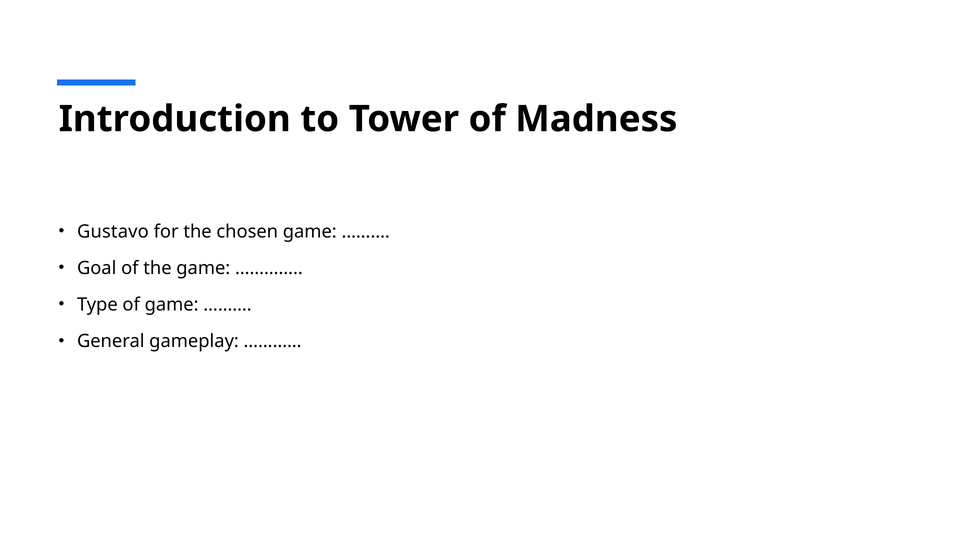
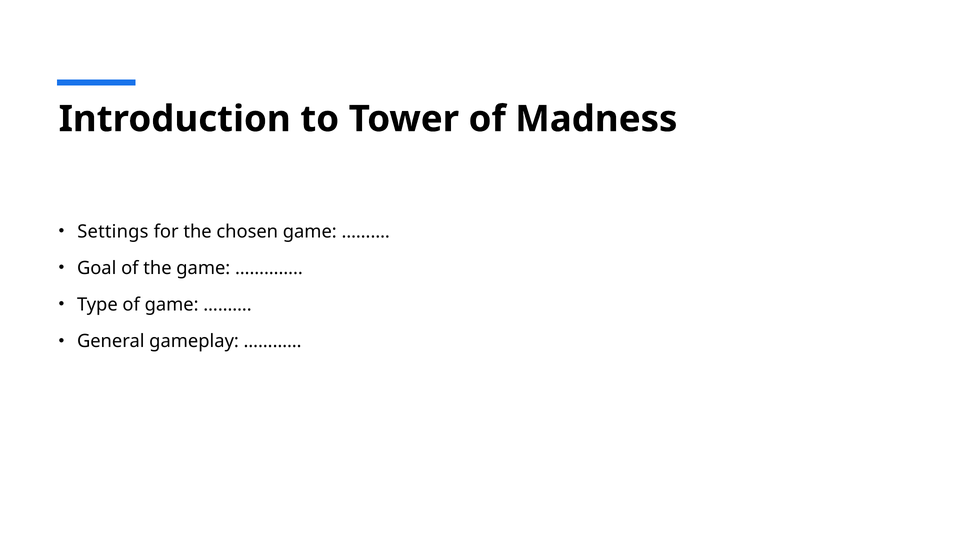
Gustavo: Gustavo -> Settings (113, 232)
